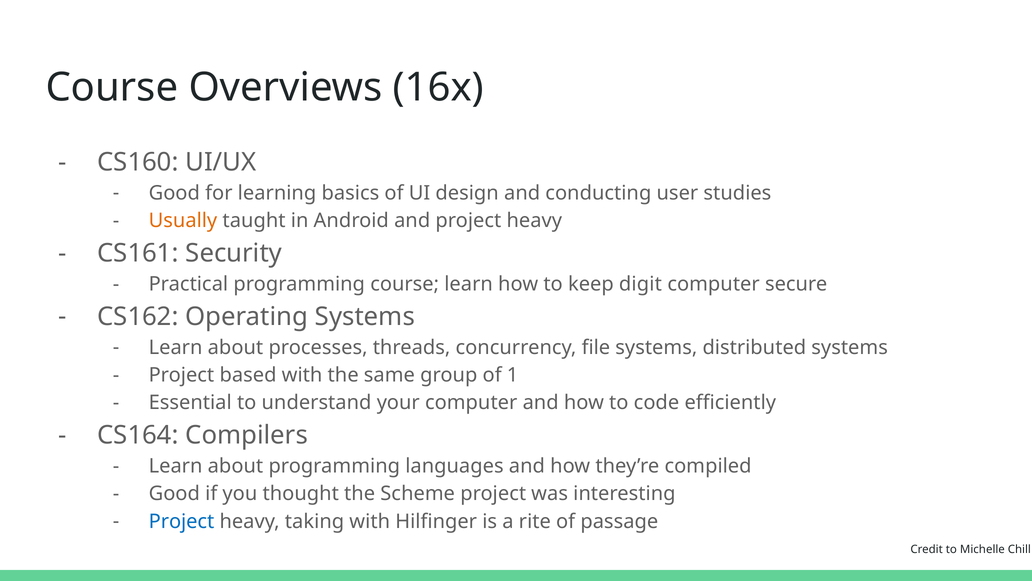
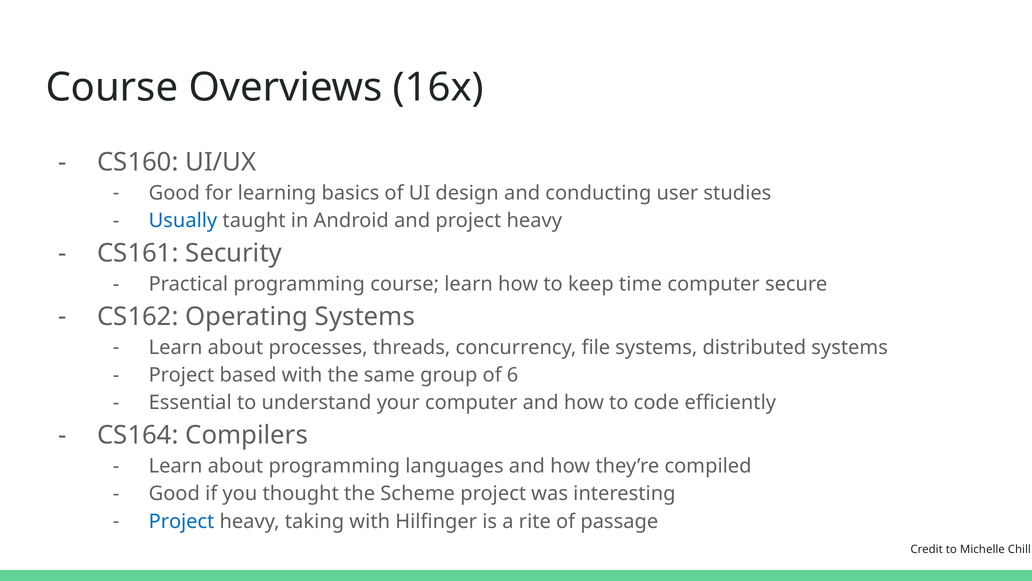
Usually colour: orange -> blue (183, 221)
digit: digit -> time (640, 284)
1: 1 -> 6 (513, 375)
